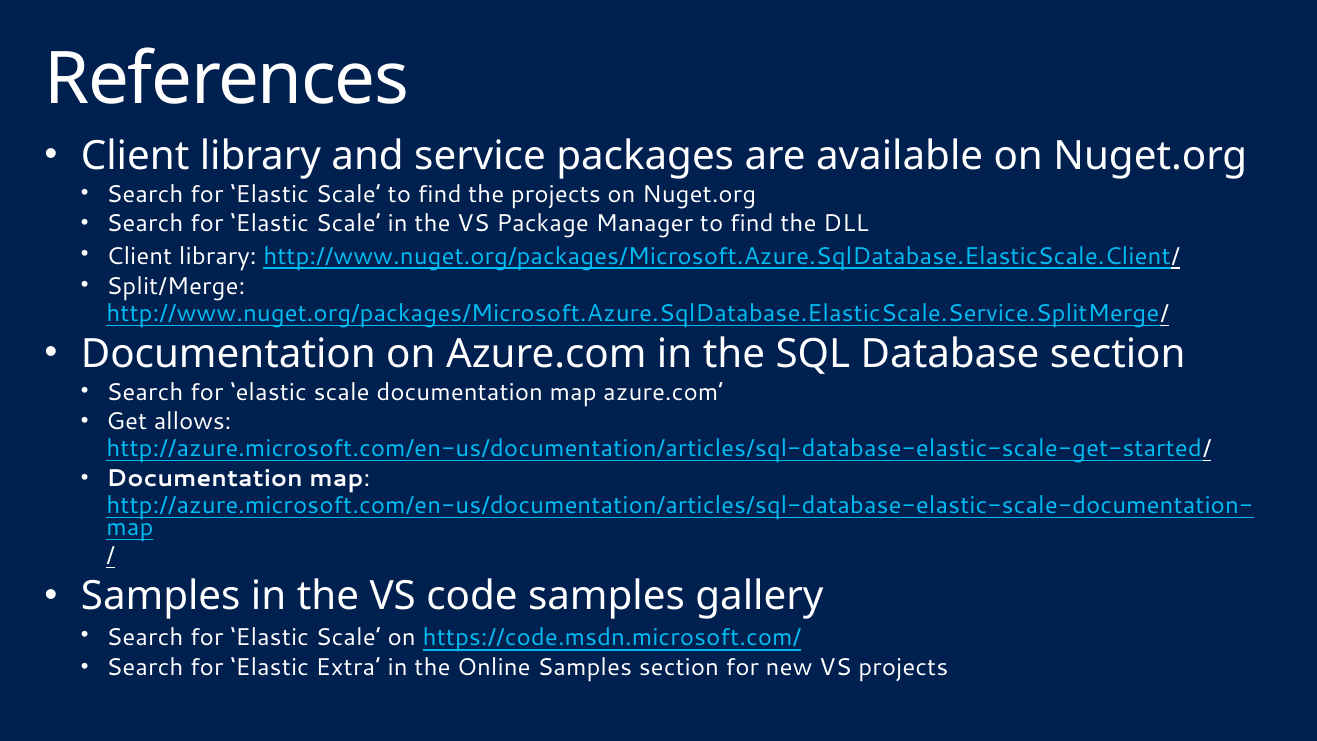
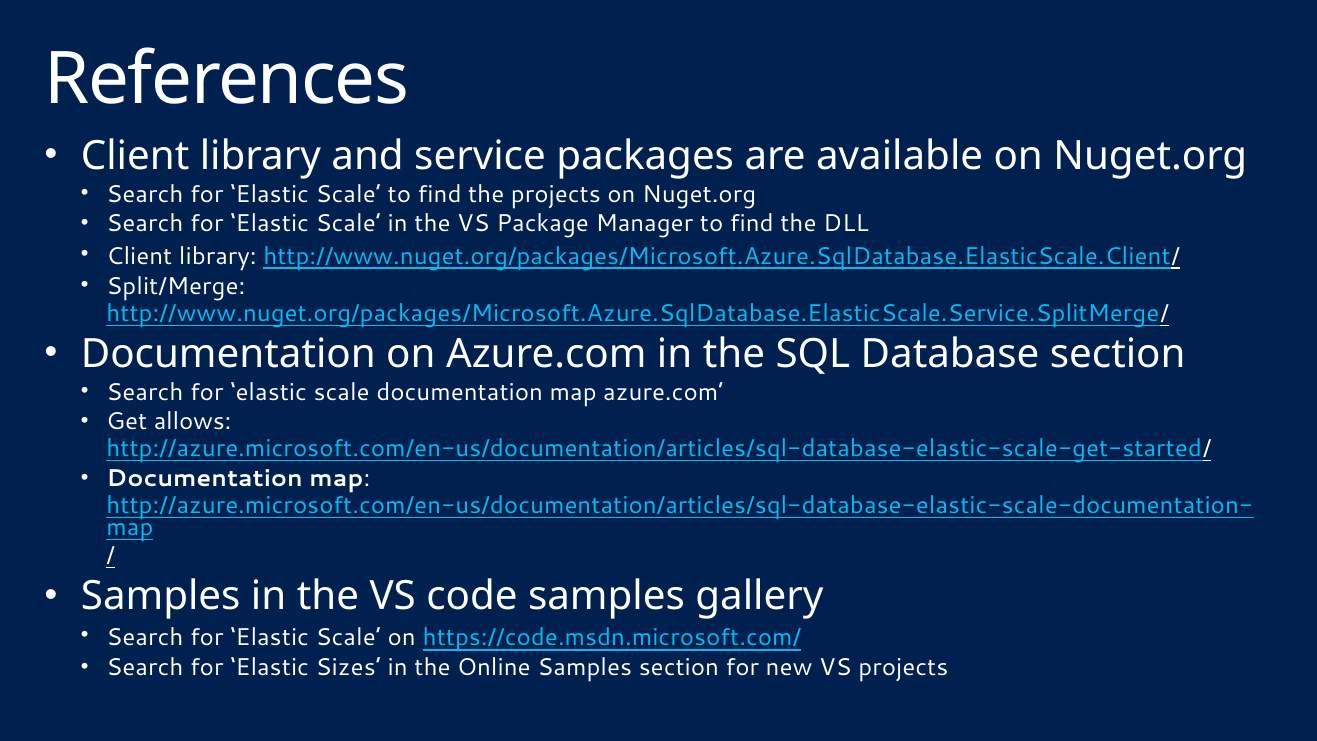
Extra: Extra -> Sizes (348, 668)
